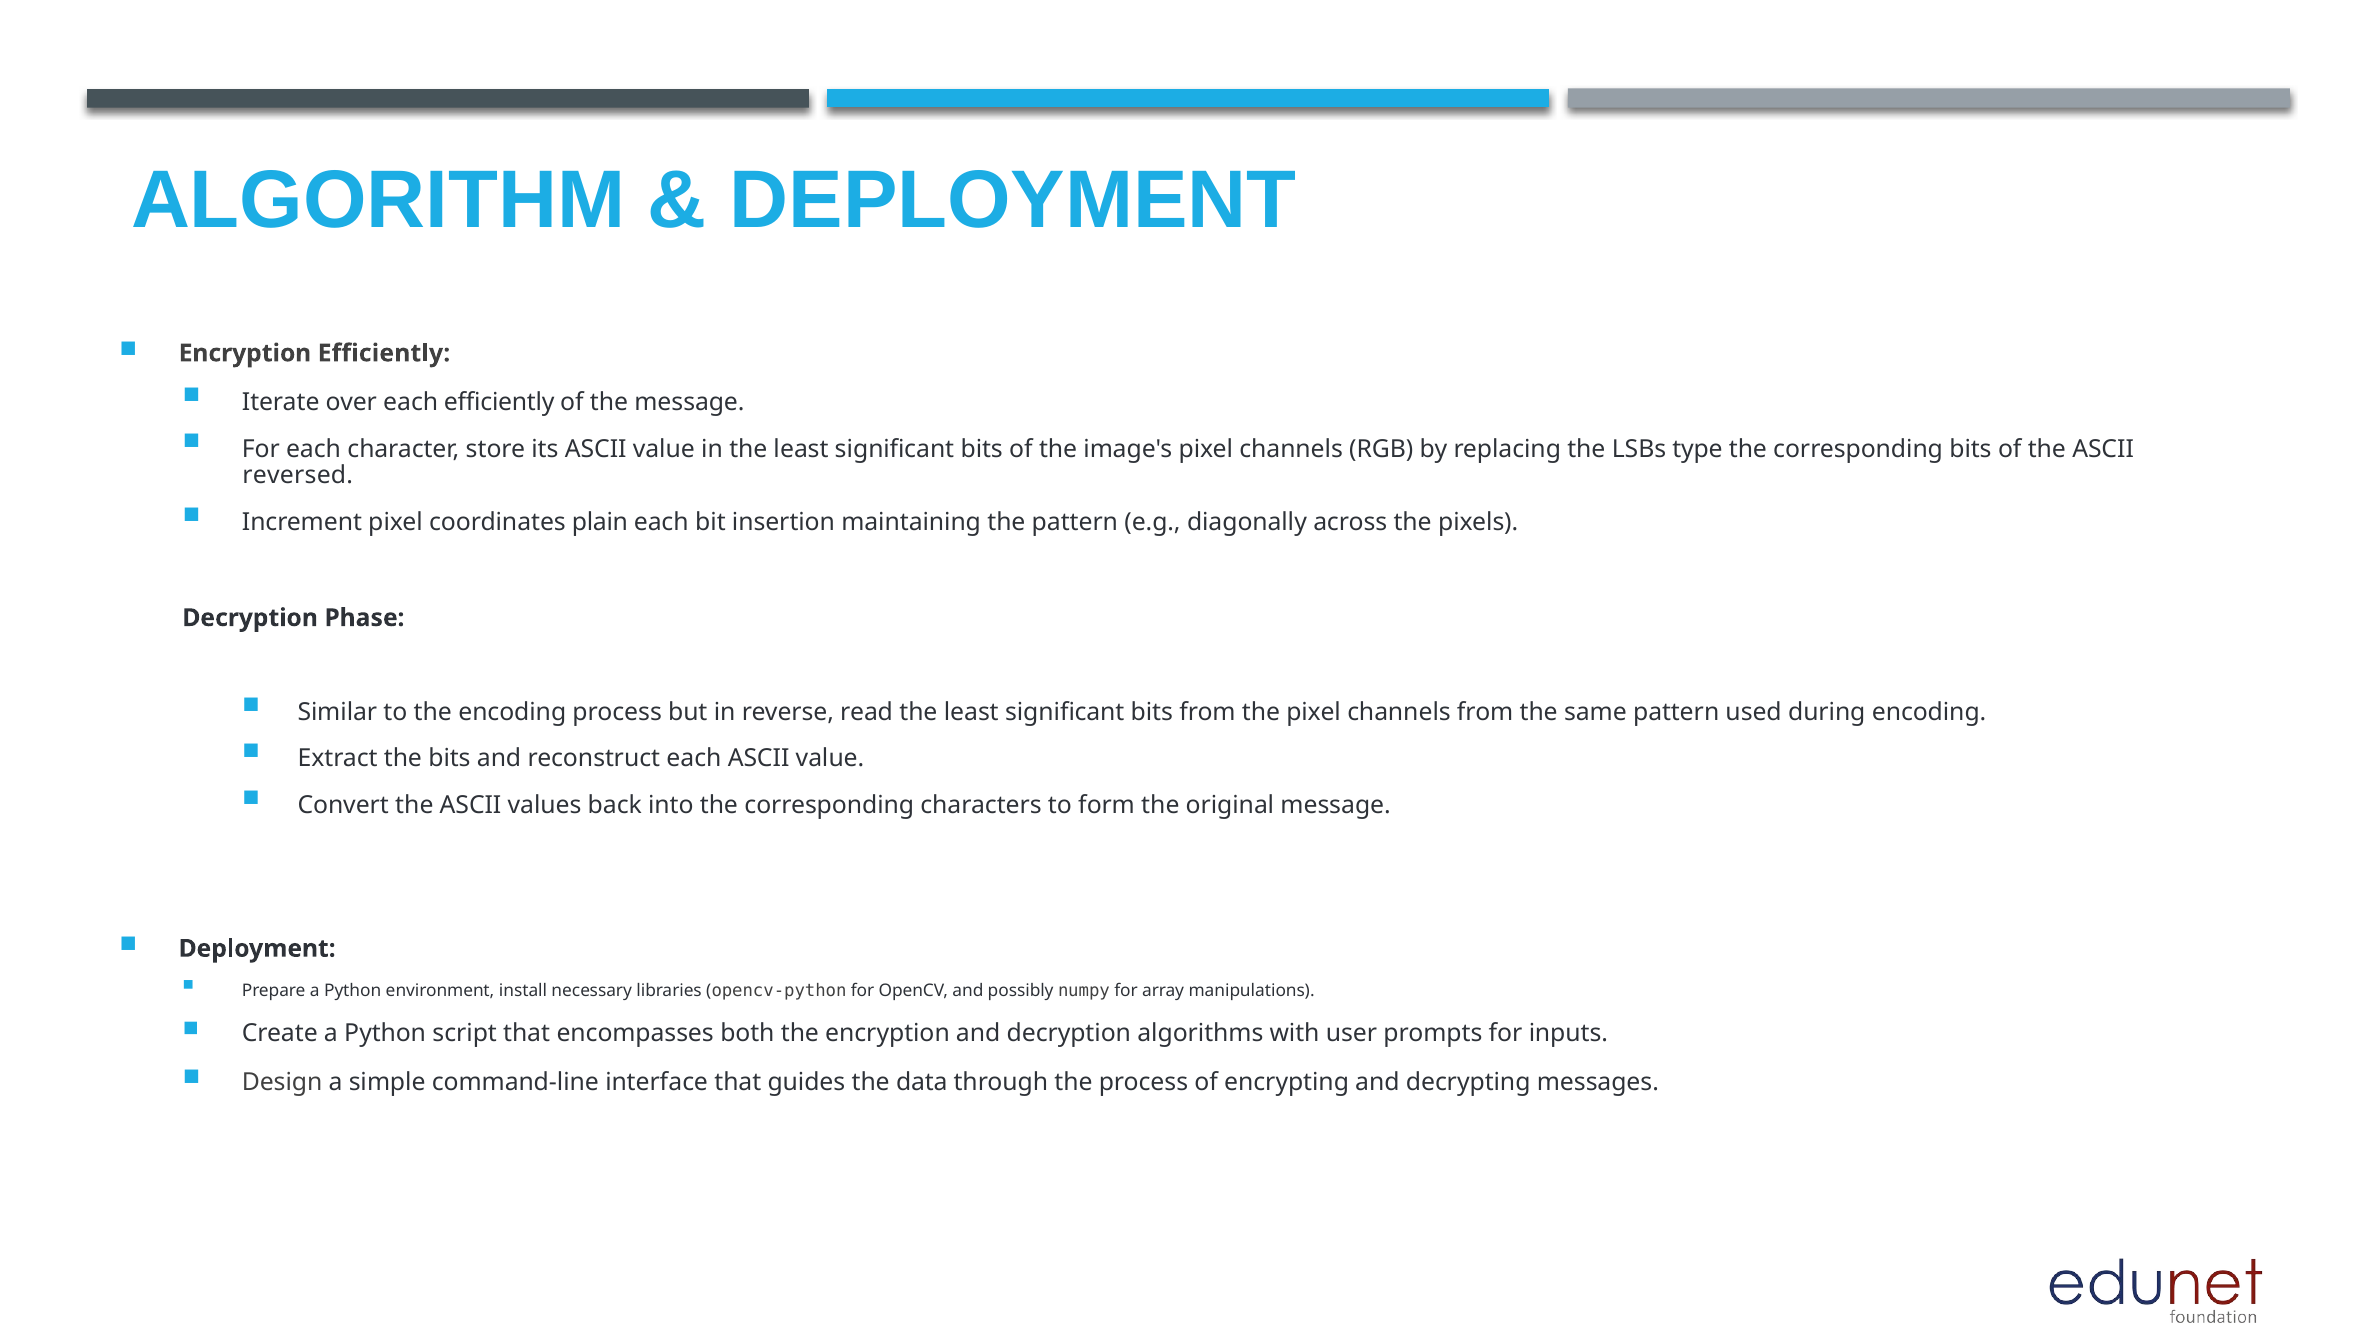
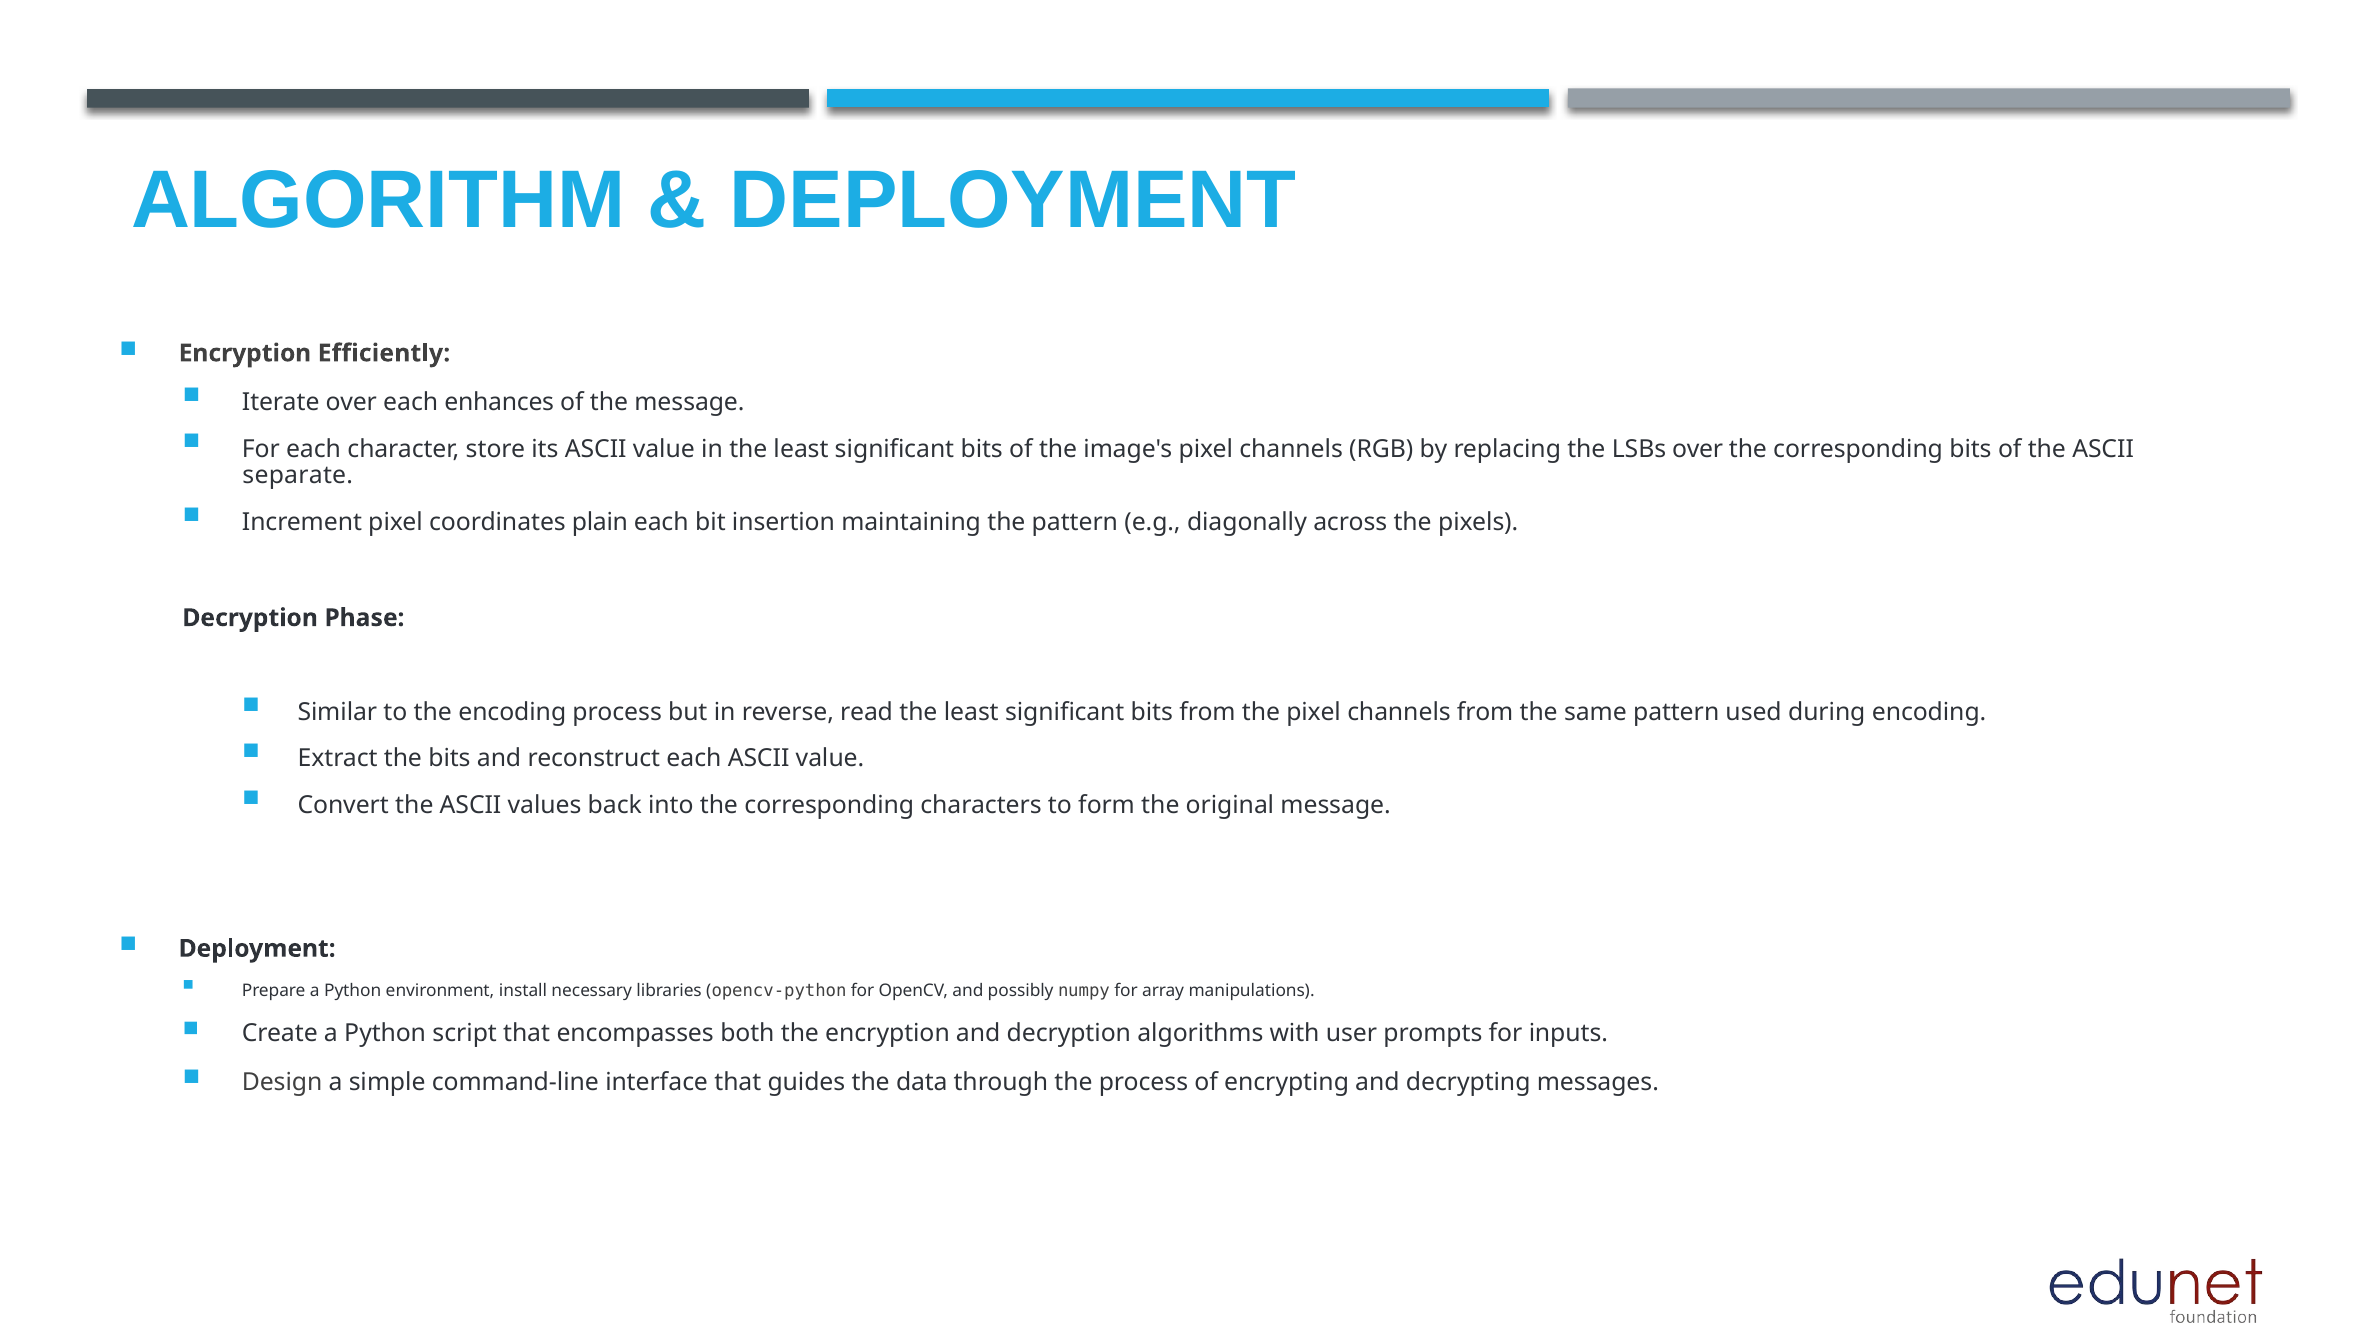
each efficiently: efficiently -> enhances (499, 403)
LSBs type: type -> over (1698, 449)
reversed: reversed -> separate (298, 476)
